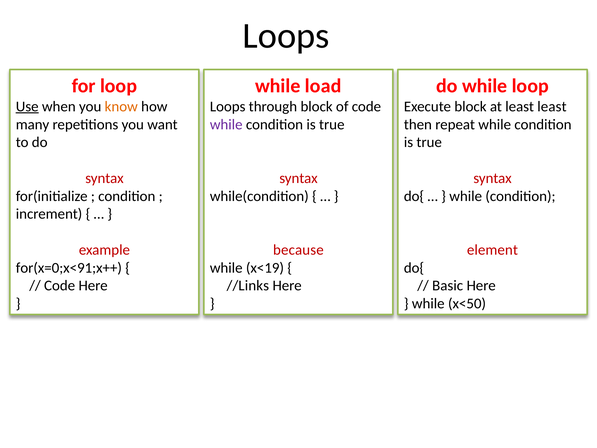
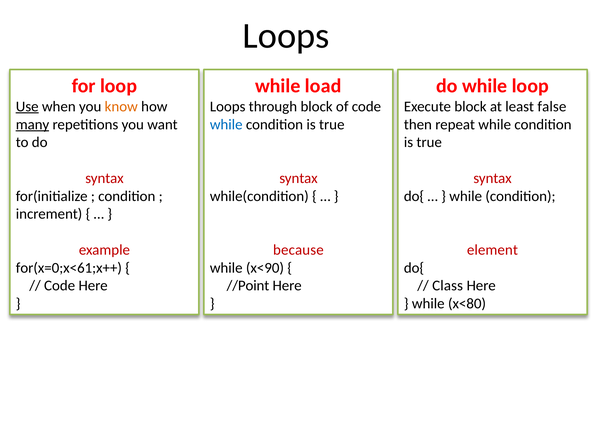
least least: least -> false (552, 106)
many underline: none -> present (33, 124)
while colour: purple -> blue (226, 124)
for(x=0;x<91;x++: for(x=0;x<91;x++ -> for(x=0;x<61;x++ (69, 268)
x<19: x<19 -> x<90 (265, 268)
//Links: //Links -> //Point (248, 286)
Basic: Basic -> Class (448, 286)
x<50: x<50 -> x<80 (467, 303)
